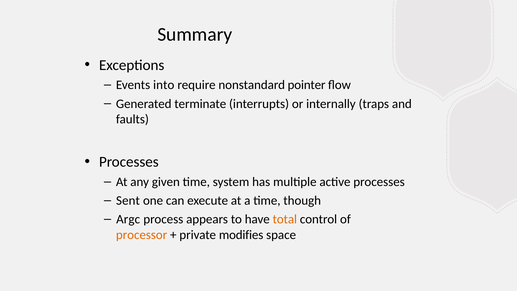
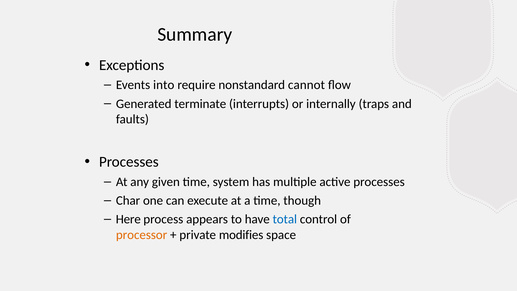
pointer: pointer -> cannot (306, 85)
Sent: Sent -> Char (128, 200)
Argc: Argc -> Here (128, 219)
total colour: orange -> blue (285, 219)
